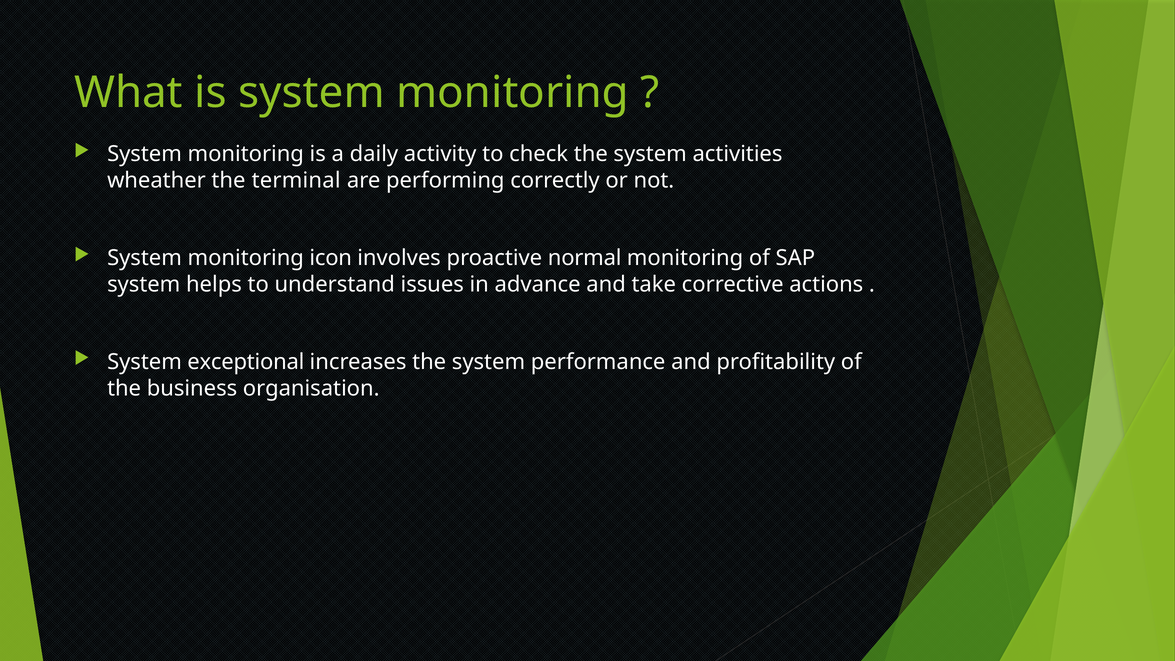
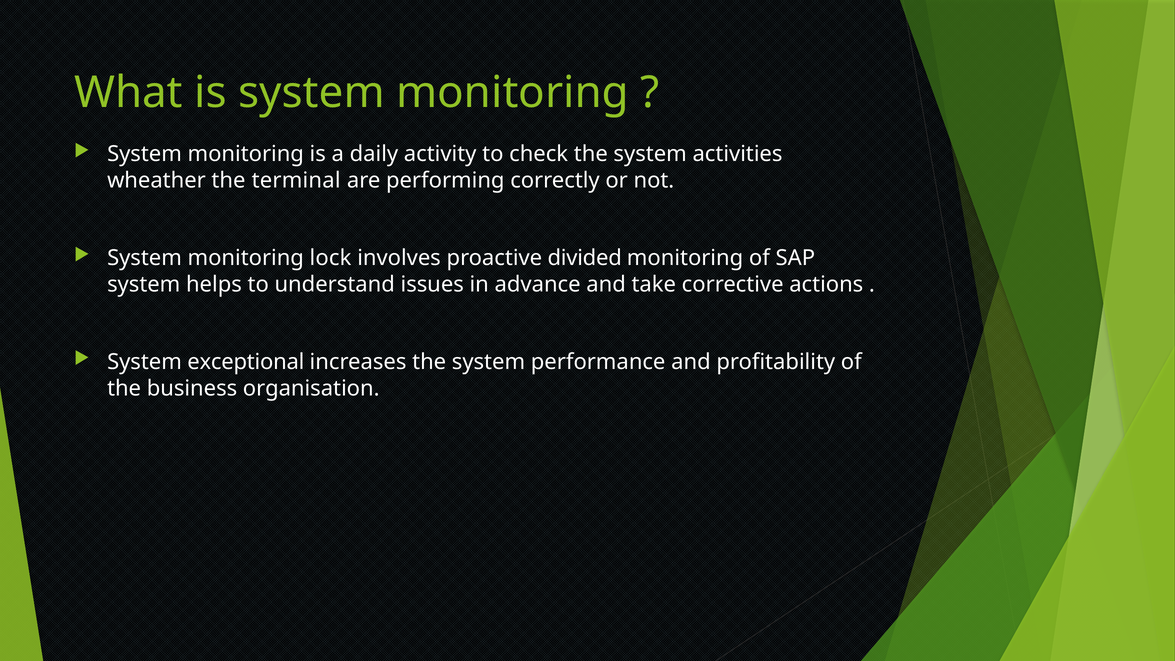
icon: icon -> lock (331, 258)
normal: normal -> divided (585, 258)
